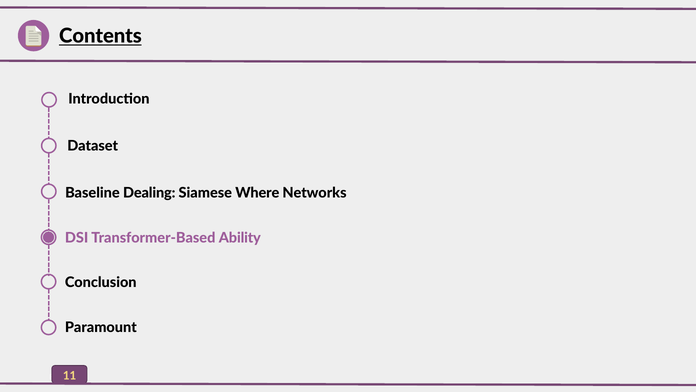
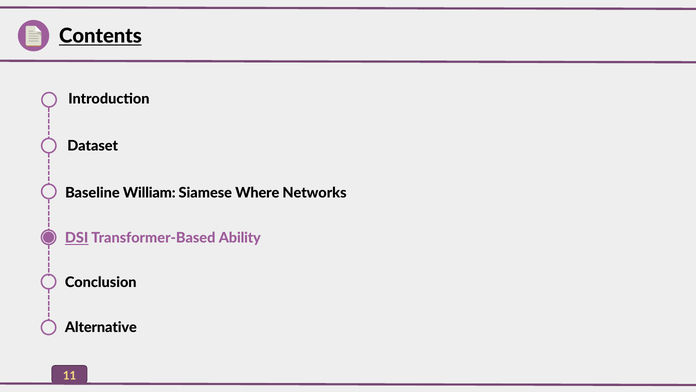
Dealing: Dealing -> William (149, 193)
DSI underline: none -> present (77, 238)
Paramount: Paramount -> Alternative (101, 327)
